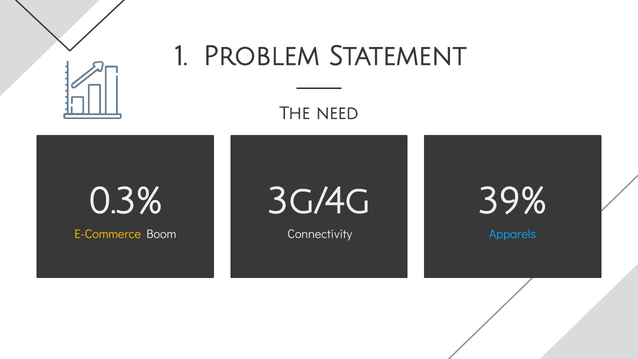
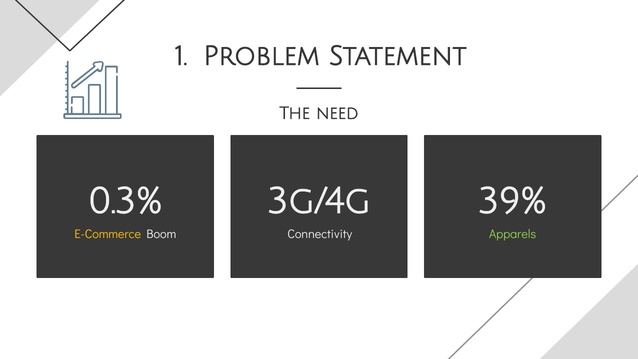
Apparels colour: light blue -> light green (513, 234)
